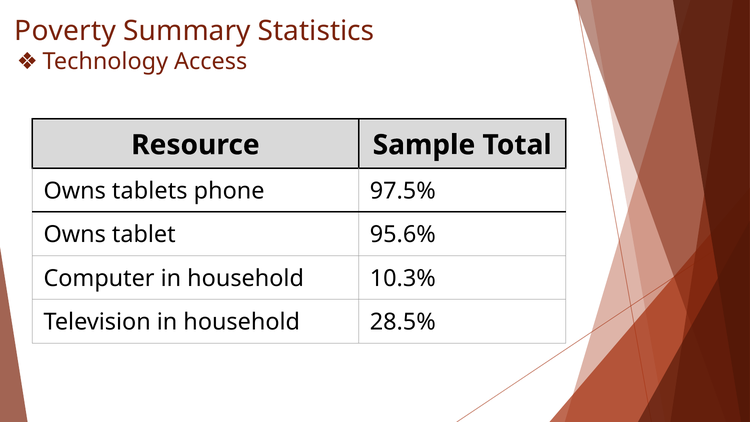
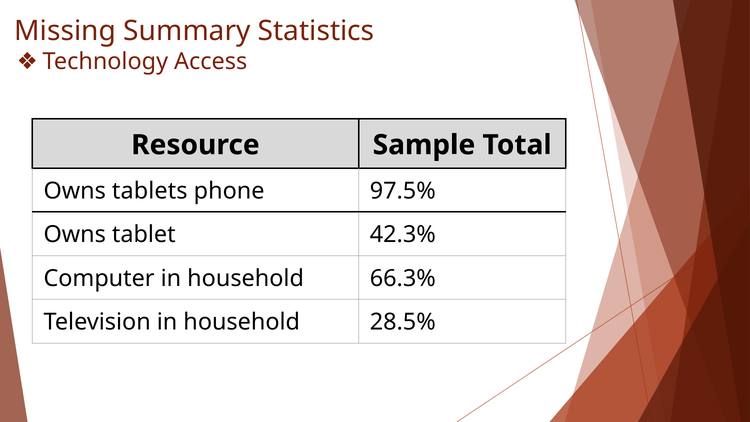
Poverty: Poverty -> Missing (65, 31)
95.6%: 95.6% -> 42.3% (403, 235)
10.3%: 10.3% -> 66.3% (403, 278)
